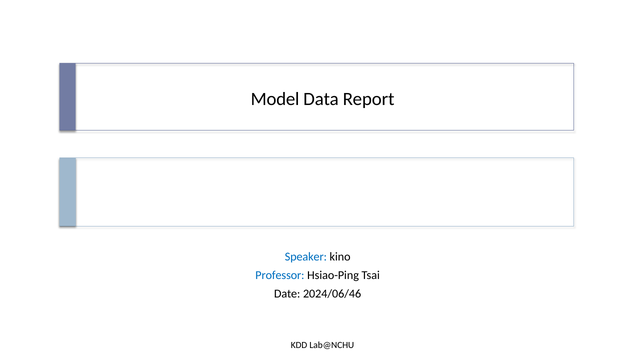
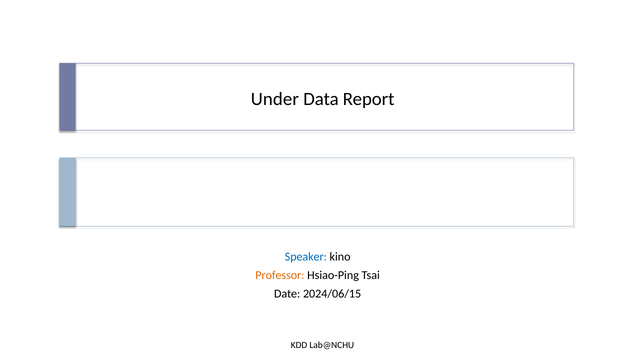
Model: Model -> Under (275, 99)
Professor colour: blue -> orange (280, 276)
2024/06/46: 2024/06/46 -> 2024/06/15 (332, 294)
